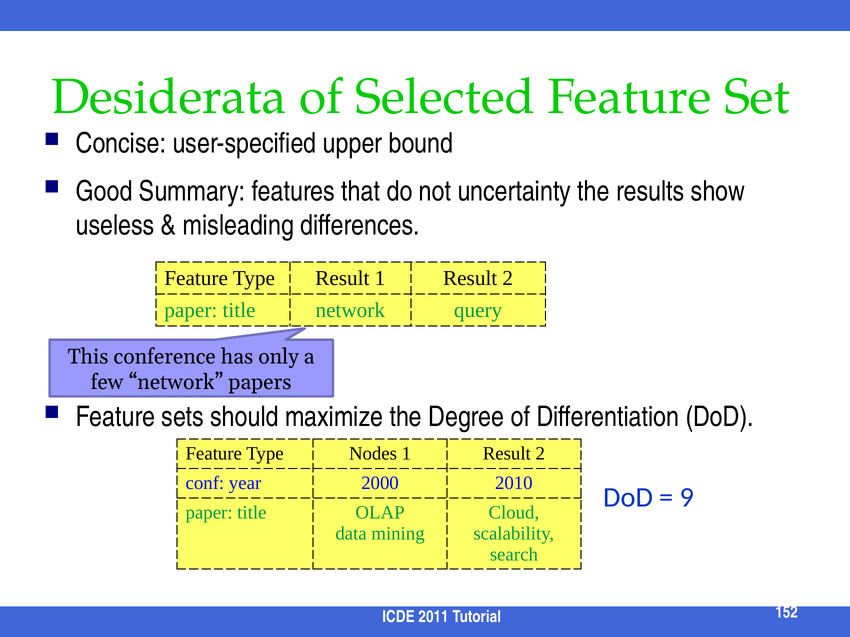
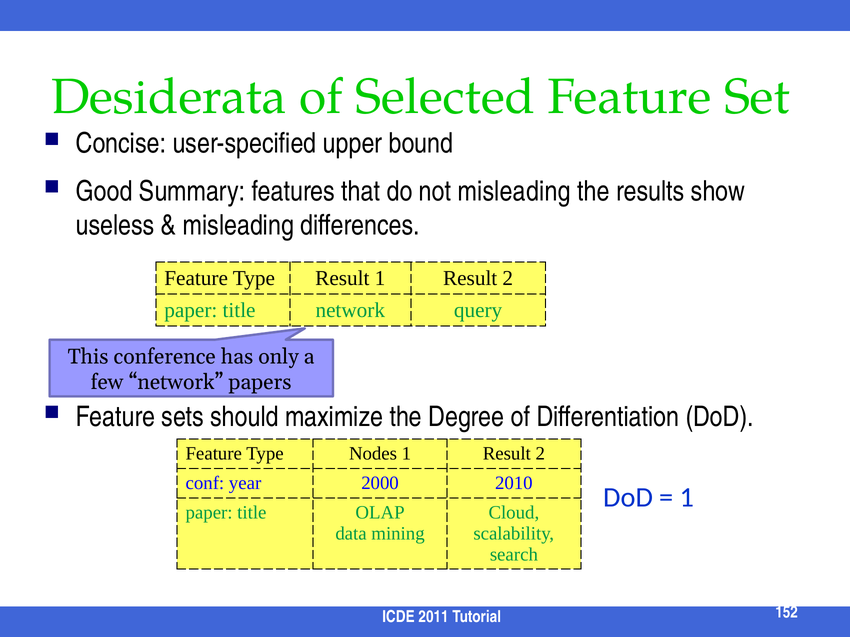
not uncertainty: uncertainty -> misleading (514, 192)
9: 9 -> 1 (687, 498)
